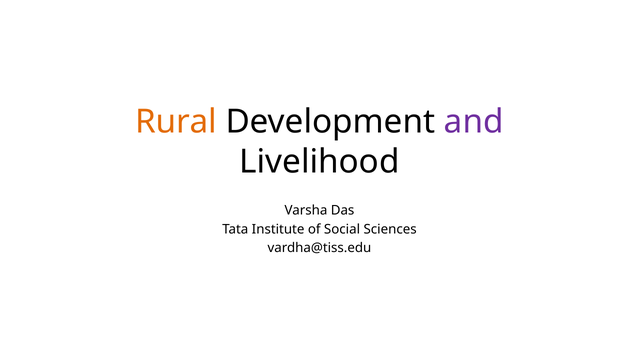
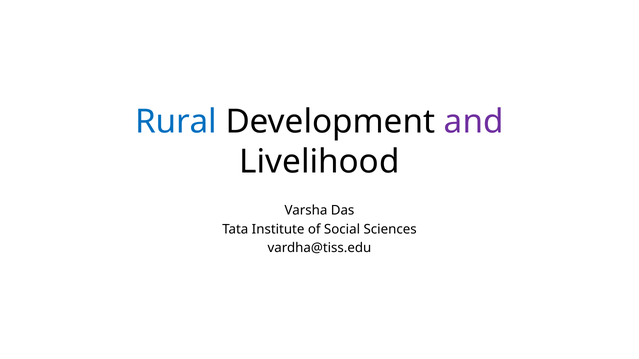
Rural colour: orange -> blue (176, 122)
